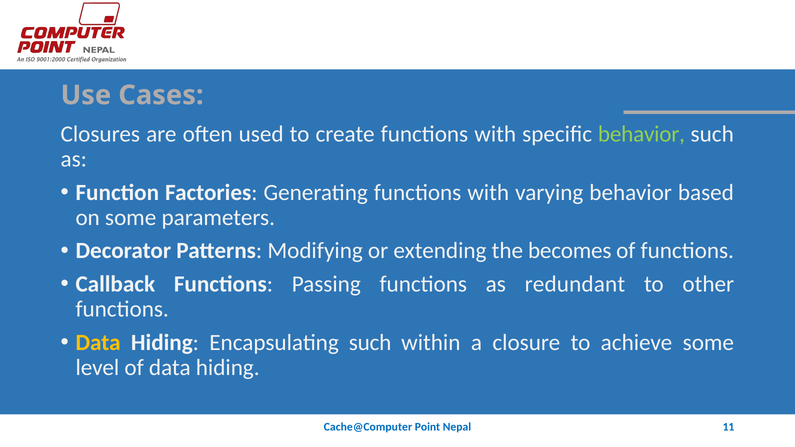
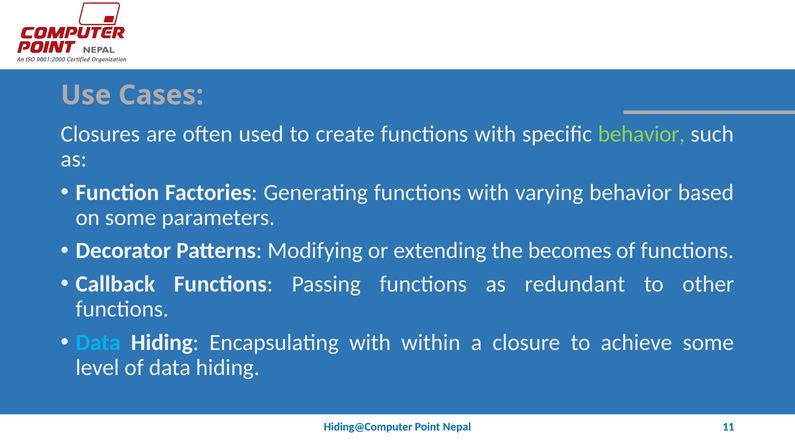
Data colour: yellow -> light blue (98, 343)
Encapsulating such: such -> with (370, 343)
Cache@Computer: Cache@Computer -> Hiding@Computer (368, 427)
